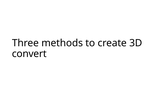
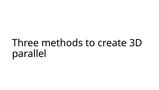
convert: convert -> parallel (29, 53)
